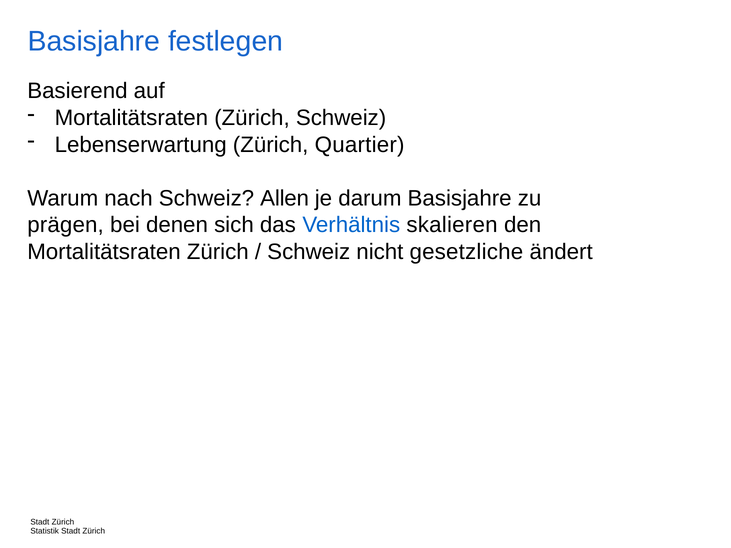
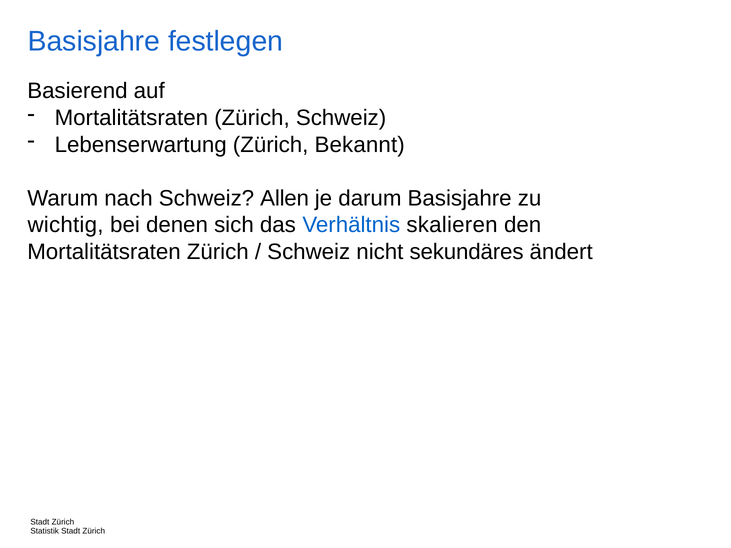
Quartier: Quartier -> Bekannt (360, 145)
prägen: prägen -> wichtig (65, 225)
gesetzliche: gesetzliche -> sekundäres (467, 252)
